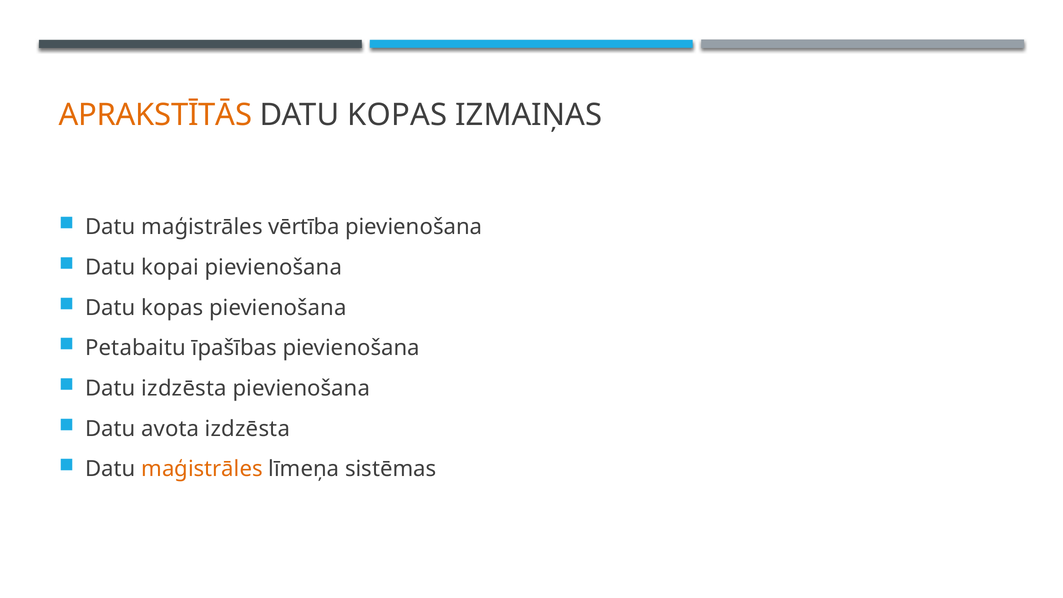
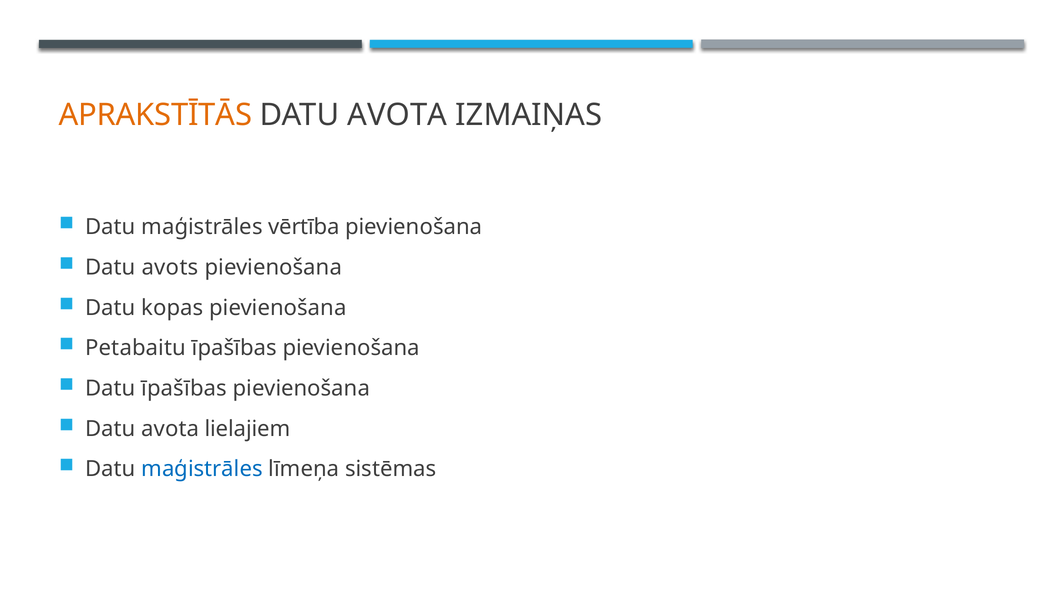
KOPAS: KOPAS -> AVOTA (397, 115)
kopai: kopai -> avots (170, 267)
Datu izdzēsta: izdzēsta -> īpašības (184, 388)
avota izdzēsta: izdzēsta -> lielajiem (248, 429)
maģistrāles colour: orange -> blue (202, 469)
